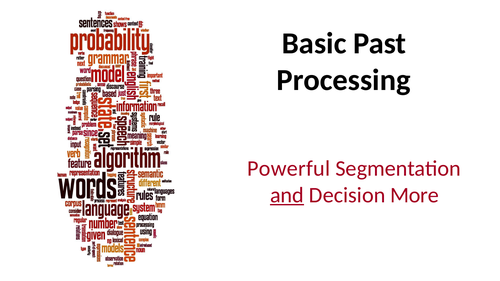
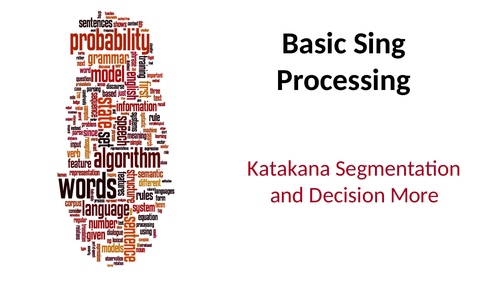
Past: Past -> Sing (380, 44)
Powerful: Powerful -> Katakana (289, 169)
and underline: present -> none (287, 195)
